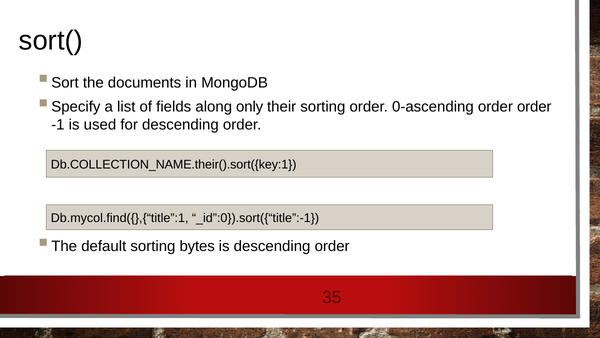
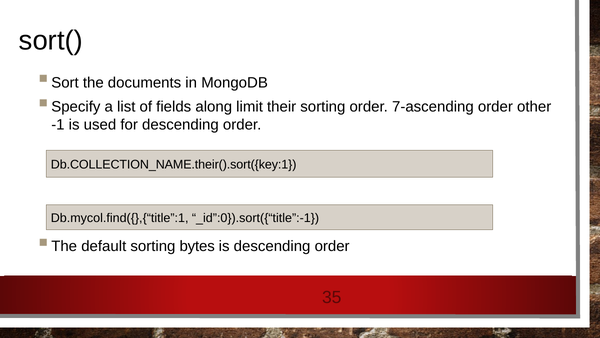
only: only -> limit (250, 107)
0-ascending: 0-ascending -> 7-ascending (433, 107)
order order: order -> other (534, 107)
